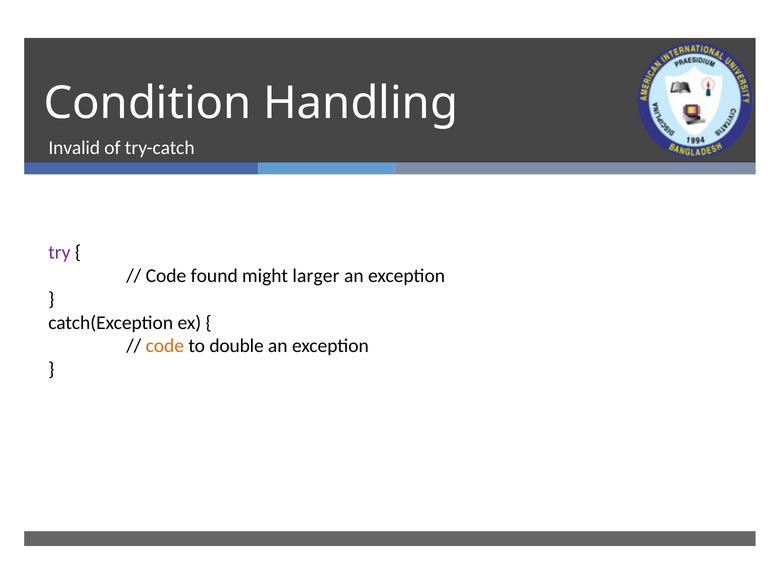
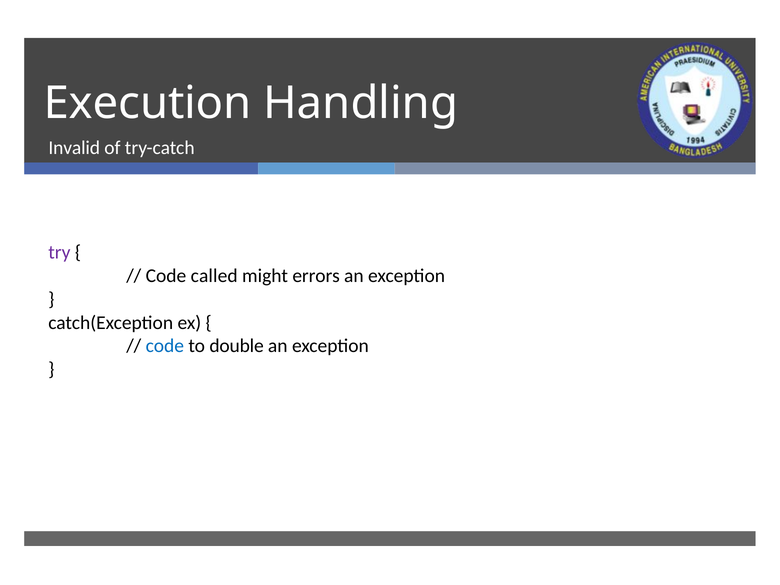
Condition: Condition -> Execution (148, 103)
found: found -> called (214, 276)
larger: larger -> errors (316, 276)
code colour: orange -> blue (165, 346)
